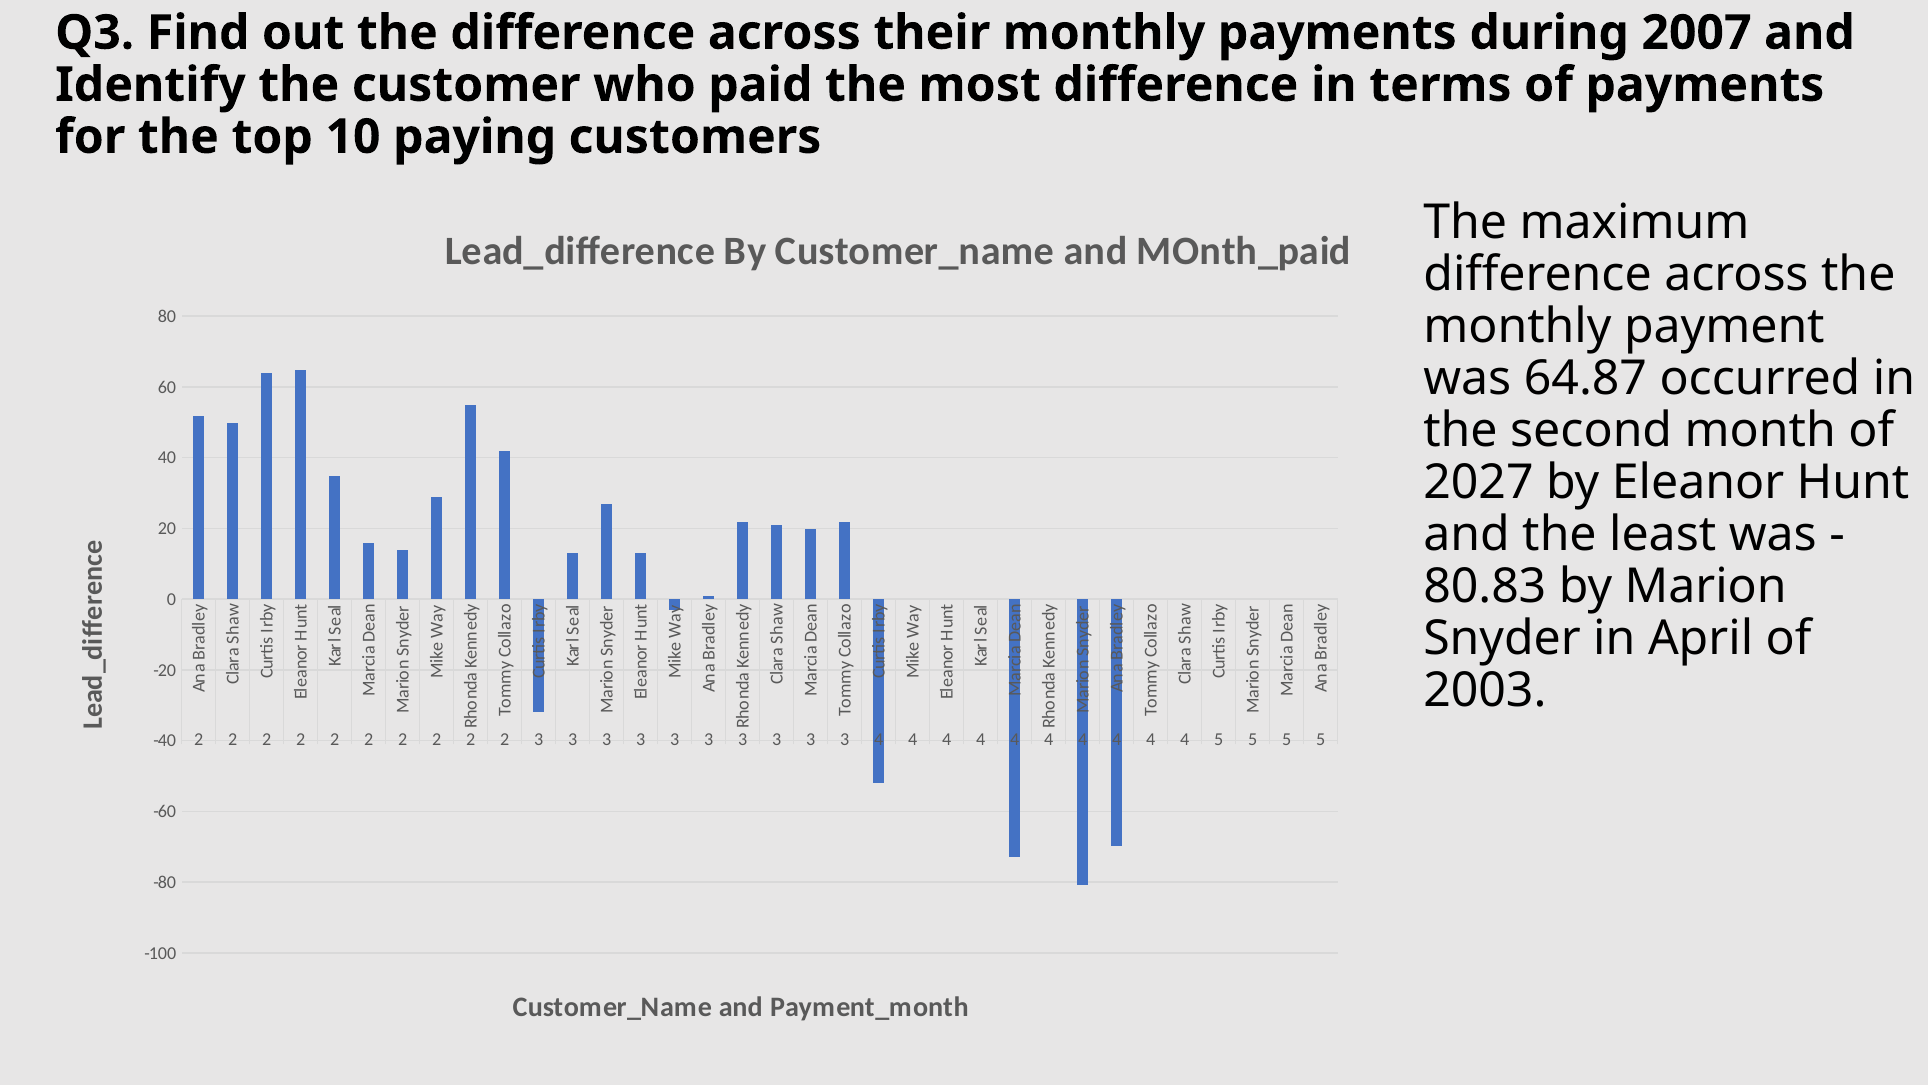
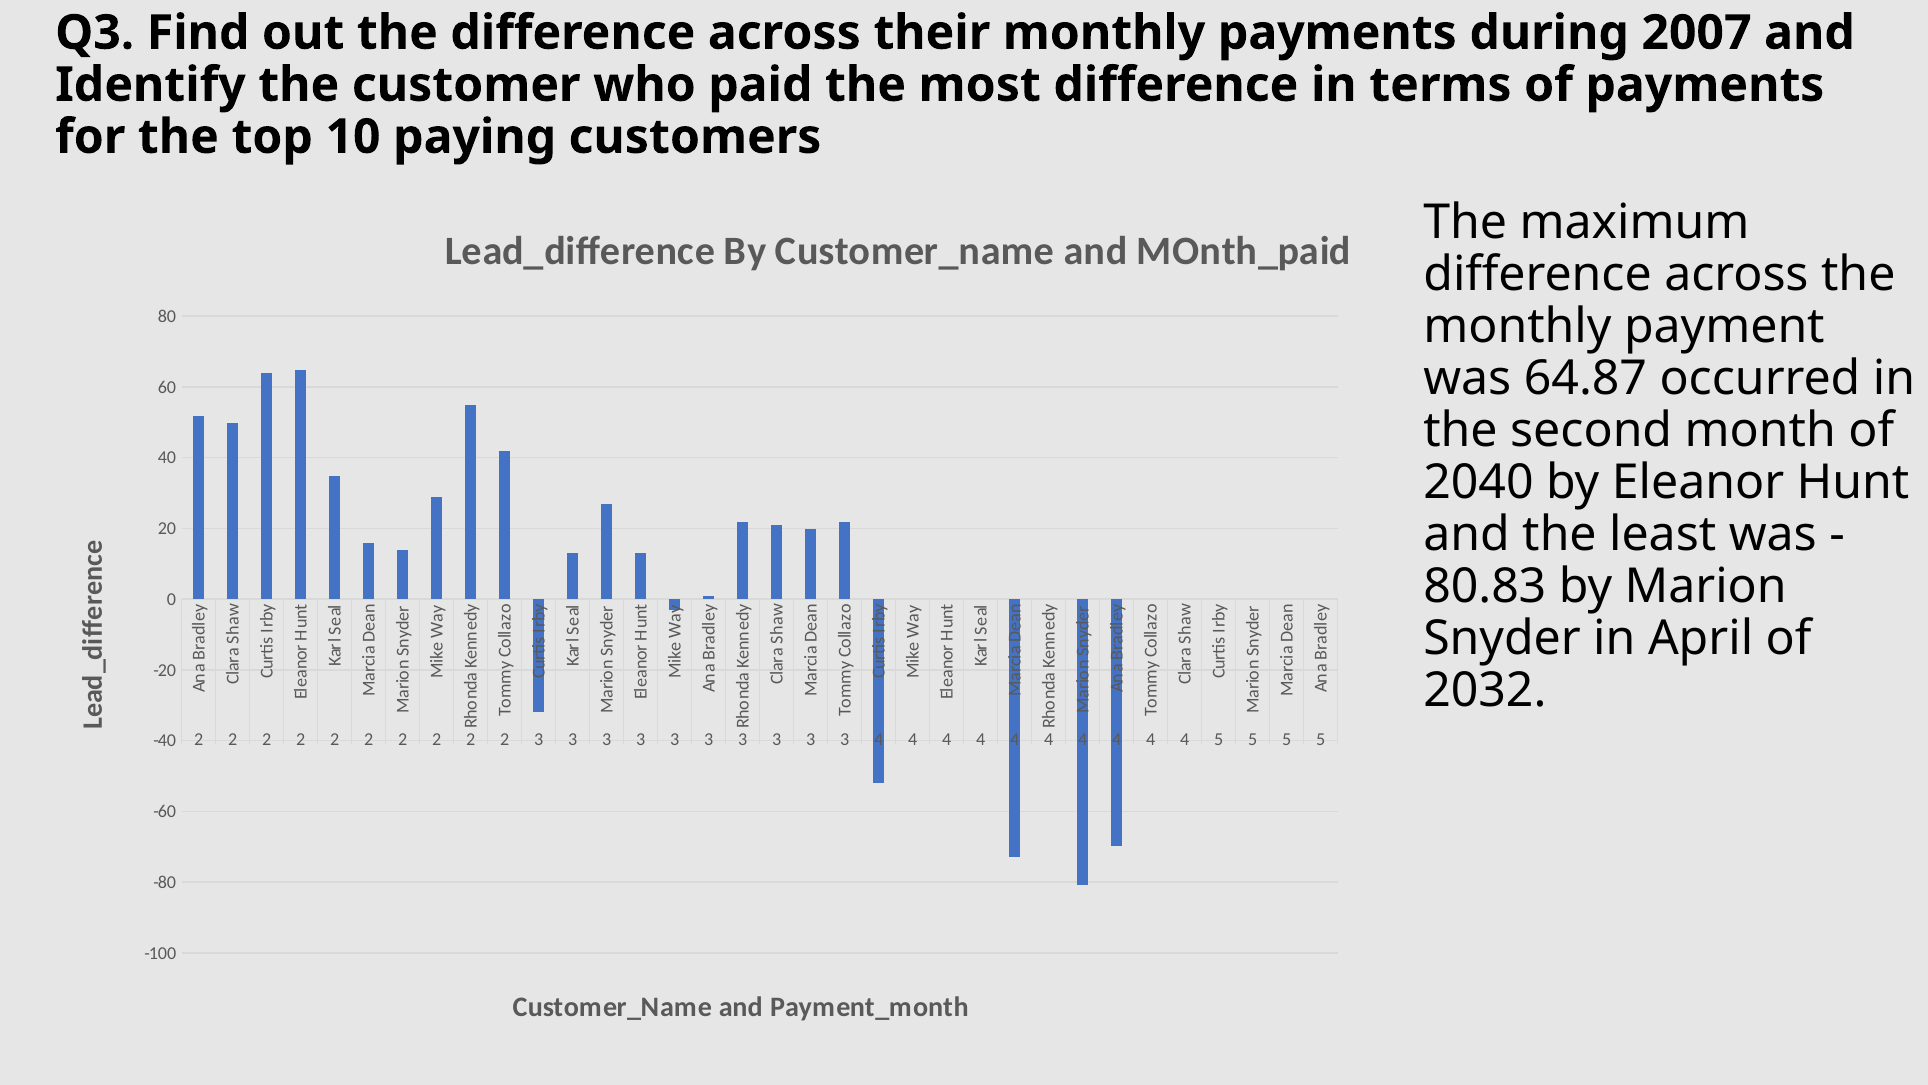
2027: 2027 -> 2040 (1478, 482)
2003: 2003 -> 2032 (1485, 691)
